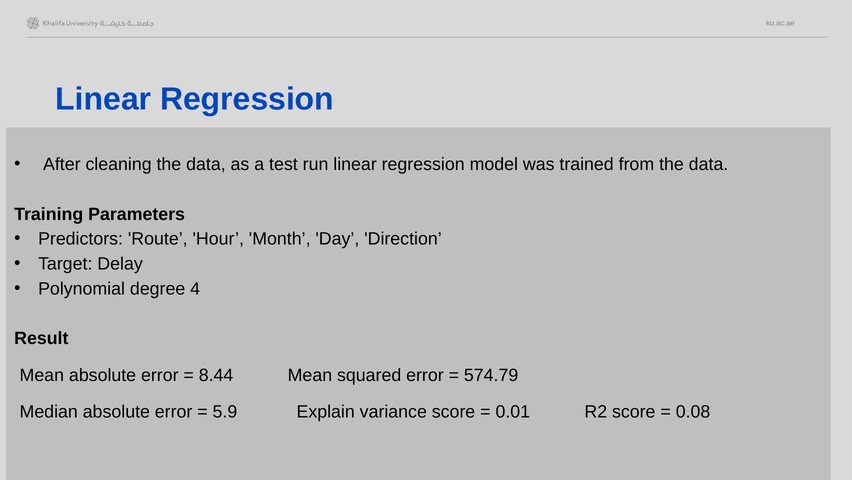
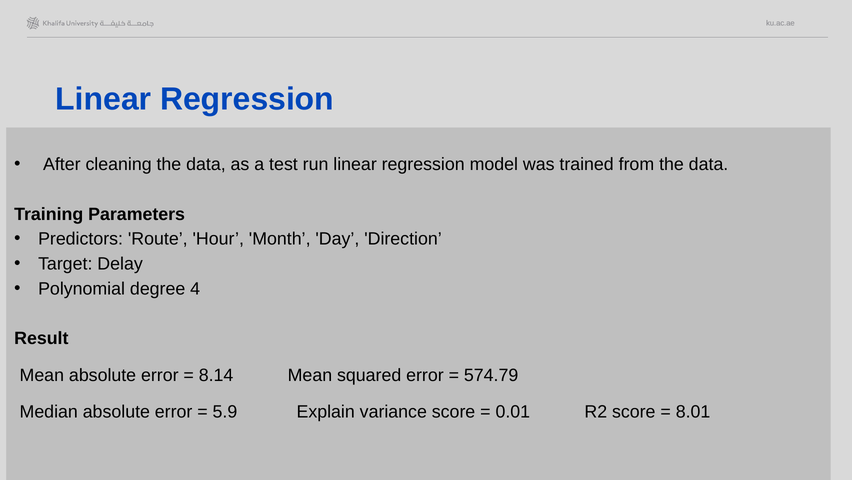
8.44: 8.44 -> 8.14 (216, 375)
0.08: 0.08 -> 8.01 (693, 411)
